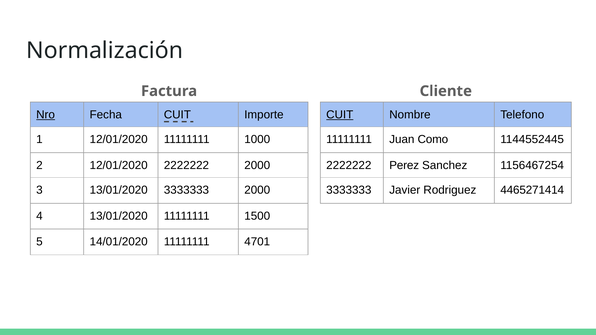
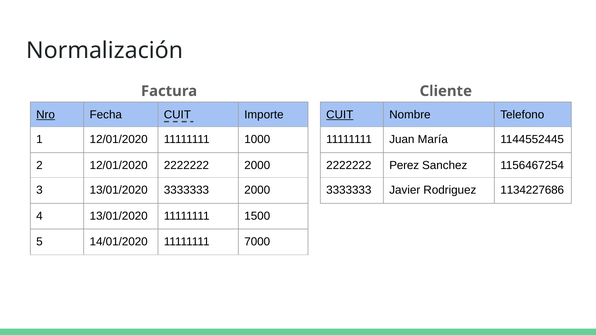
Como: Como -> María (433, 140)
4465271414: 4465271414 -> 1134227686 (532, 190)
4701: 4701 -> 7000 (257, 242)
